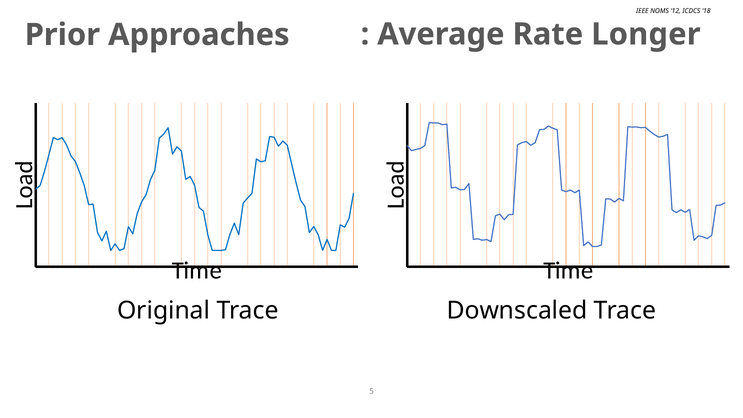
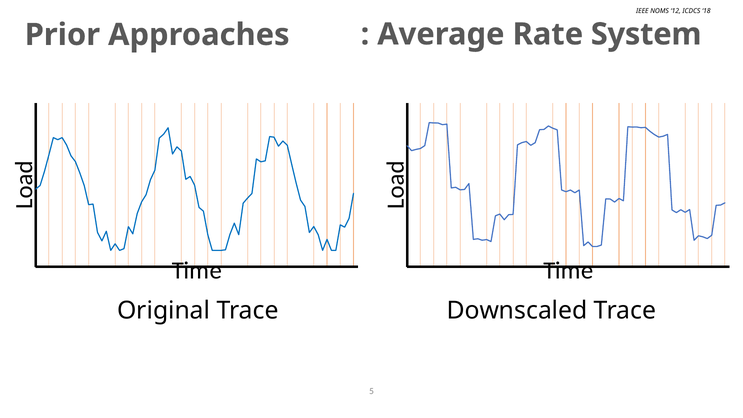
Longer: Longer -> System (646, 34)
